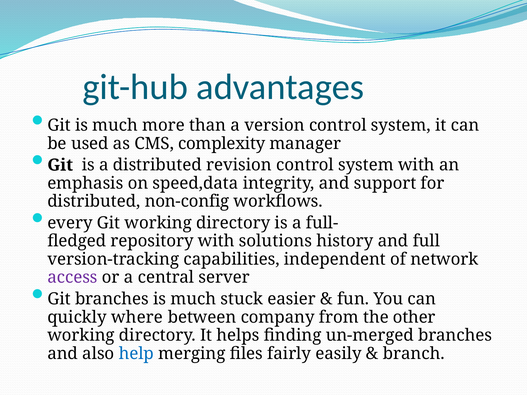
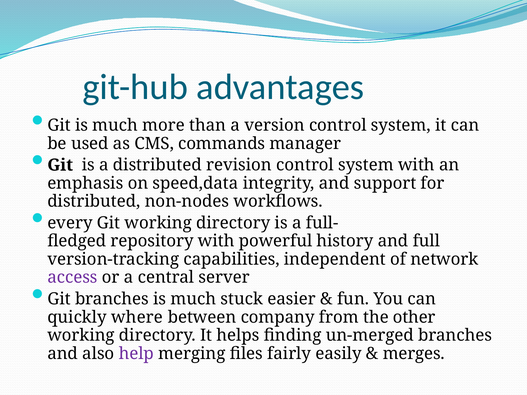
complexity: complexity -> commands (222, 144)
non-config: non-config -> non-nodes (187, 202)
solutions: solutions -> powerful (276, 241)
help colour: blue -> purple (136, 354)
branch: branch -> merges (414, 354)
